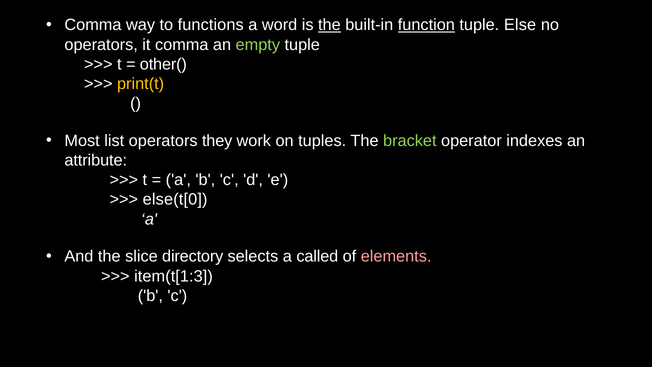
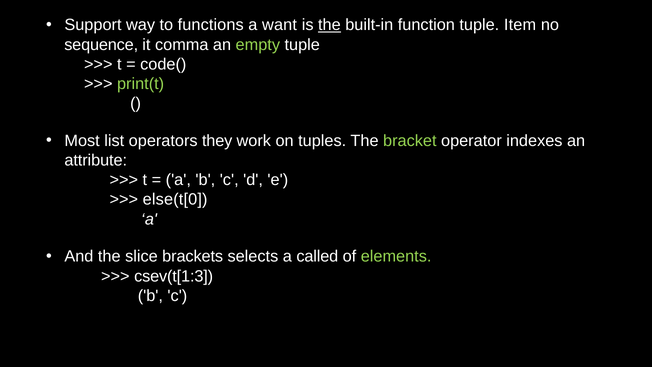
Comma: Comma -> Support (93, 25)
word: word -> want (280, 25)
function underline: present -> none (426, 25)
Else: Else -> Item (520, 25)
operators: operators -> sequence (101, 45)
other(: other( -> code( (163, 64)
print(t colour: yellow -> light green (141, 84)
directory: directory -> brackets (193, 256)
elements colour: pink -> light green (396, 256)
item(t[1:3: item(t[1:3 -> csev(t[1:3 (174, 276)
